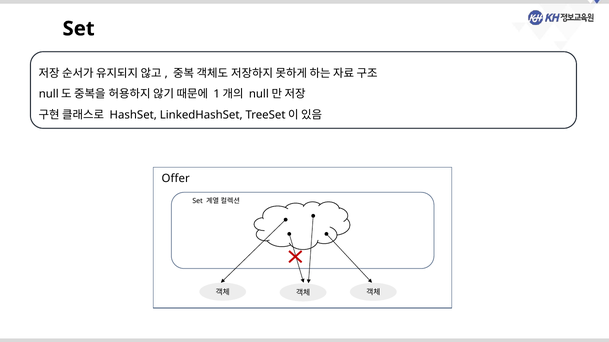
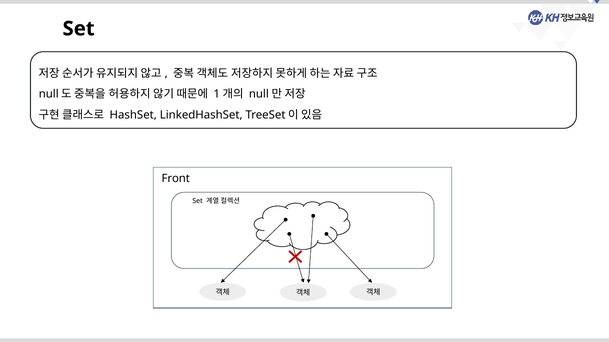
Offer: Offer -> Front (176, 179)
